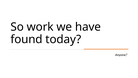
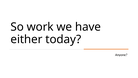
found: found -> either (26, 39)
